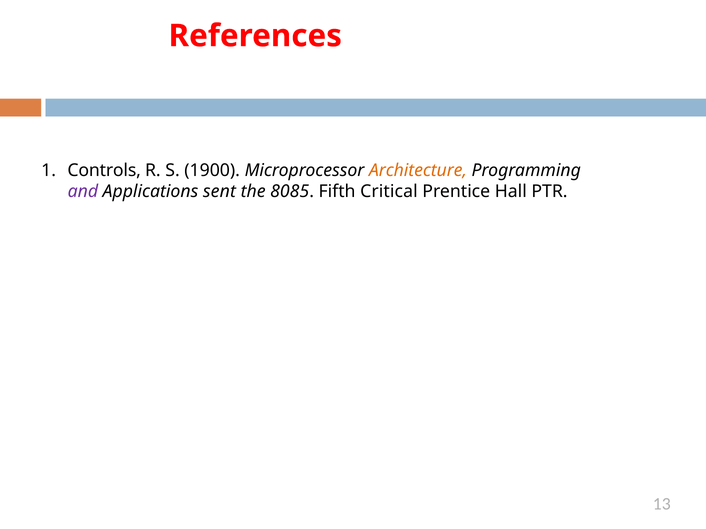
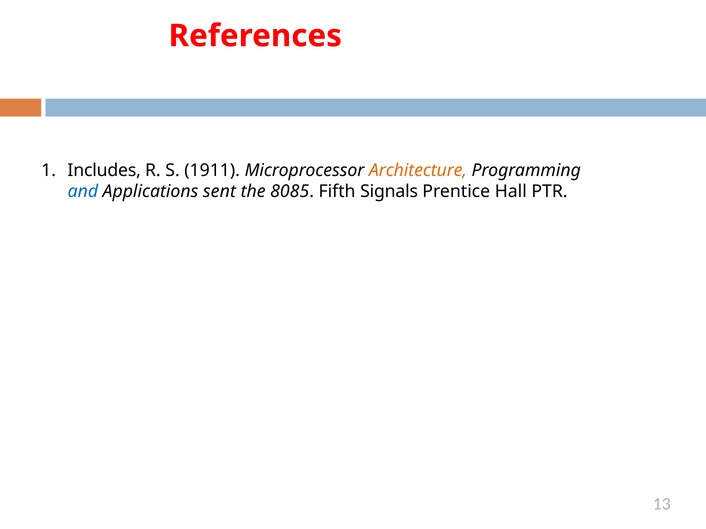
Controls: Controls -> Includes (104, 171)
1900: 1900 -> 1911 (212, 171)
and colour: purple -> blue (83, 192)
Critical: Critical -> Signals (389, 192)
